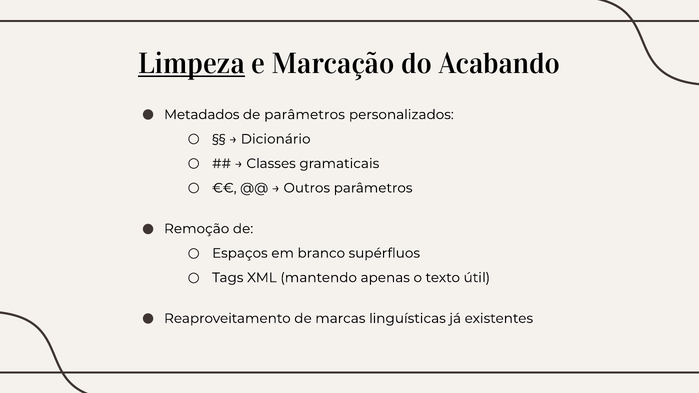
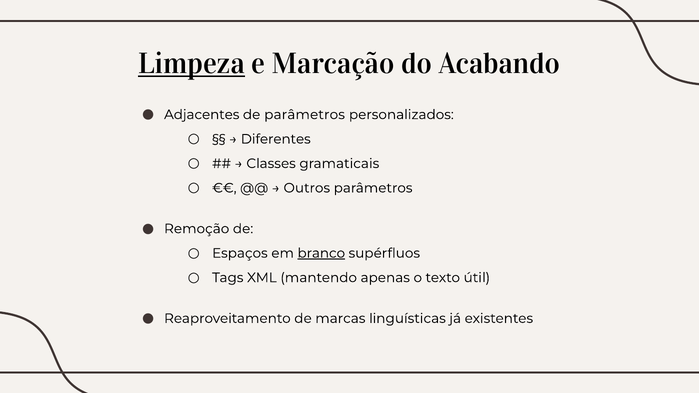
Metadados: Metadados -> Adjacentes (202, 115)
Dicionário: Dicionário -> Diferentes (276, 139)
branco underline: none -> present (321, 253)
